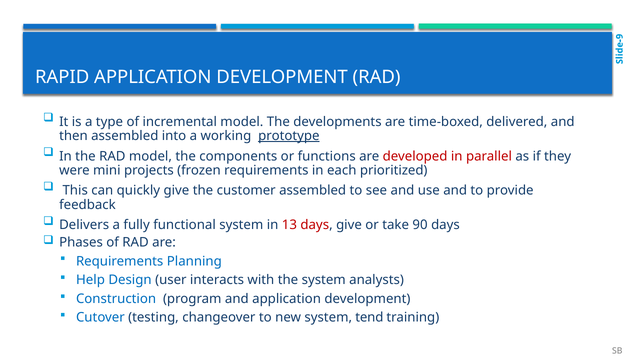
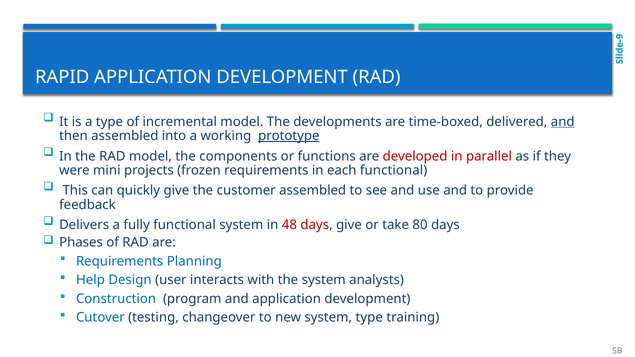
and underline: none -> present (563, 122)
each prioritized: prioritized -> functional (394, 171)
13: 13 -> 48 (289, 225)
90: 90 -> 80 (420, 225)
system tend: tend -> type (369, 318)
